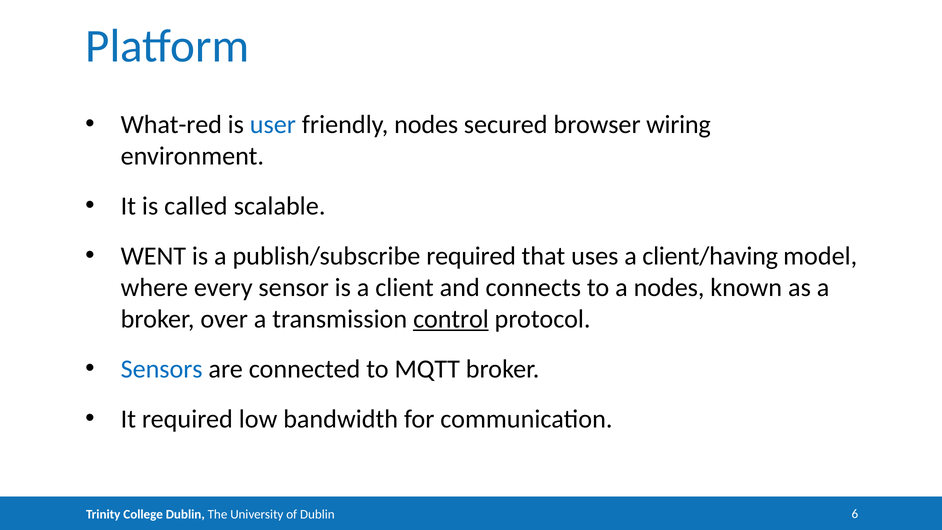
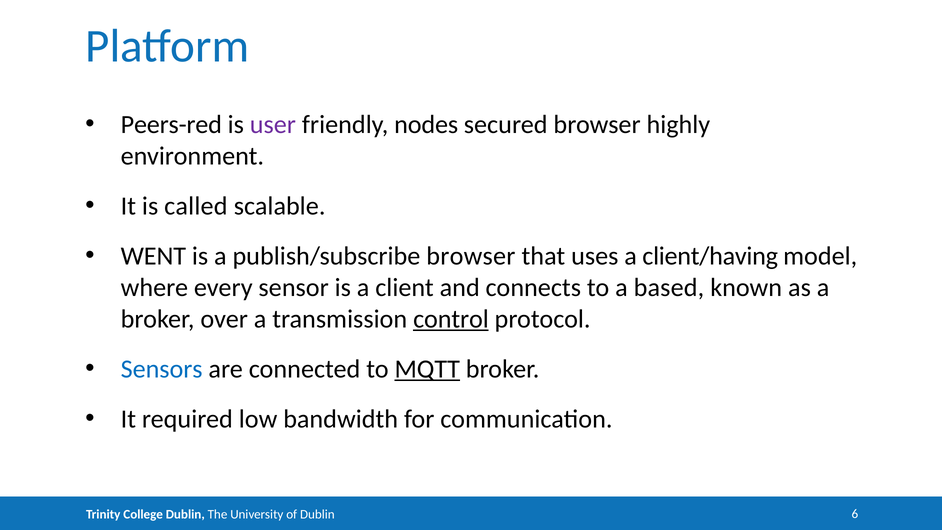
What-red: What-red -> Peers-red (171, 125)
user colour: blue -> purple (273, 125)
wiring: wiring -> highly (678, 125)
publish/subscribe required: required -> browser (471, 256)
a nodes: nodes -> based (669, 287)
MQTT underline: none -> present (427, 369)
